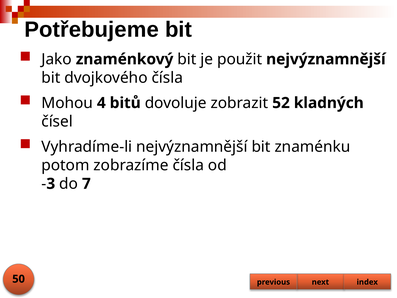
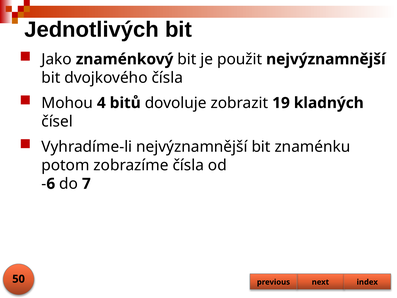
Potřebujeme: Potřebujeme -> Jednotlivých (92, 30)
52: 52 -> 19 (281, 103)
3: 3 -> 6 (51, 184)
